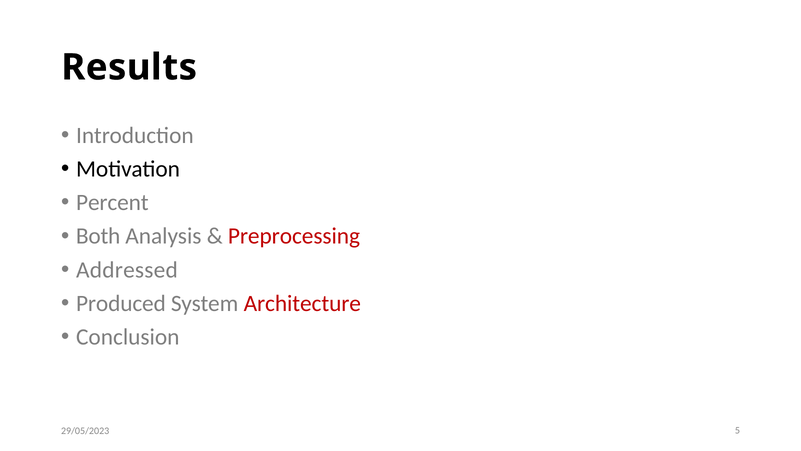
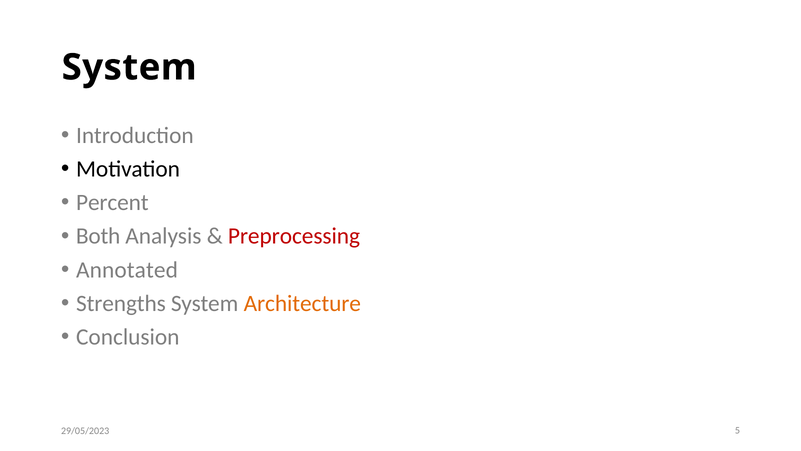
Results: Results -> System (129, 67)
Addressed: Addressed -> Annotated (127, 270)
Produced: Produced -> Strengths (121, 303)
Architecture colour: red -> orange (302, 303)
